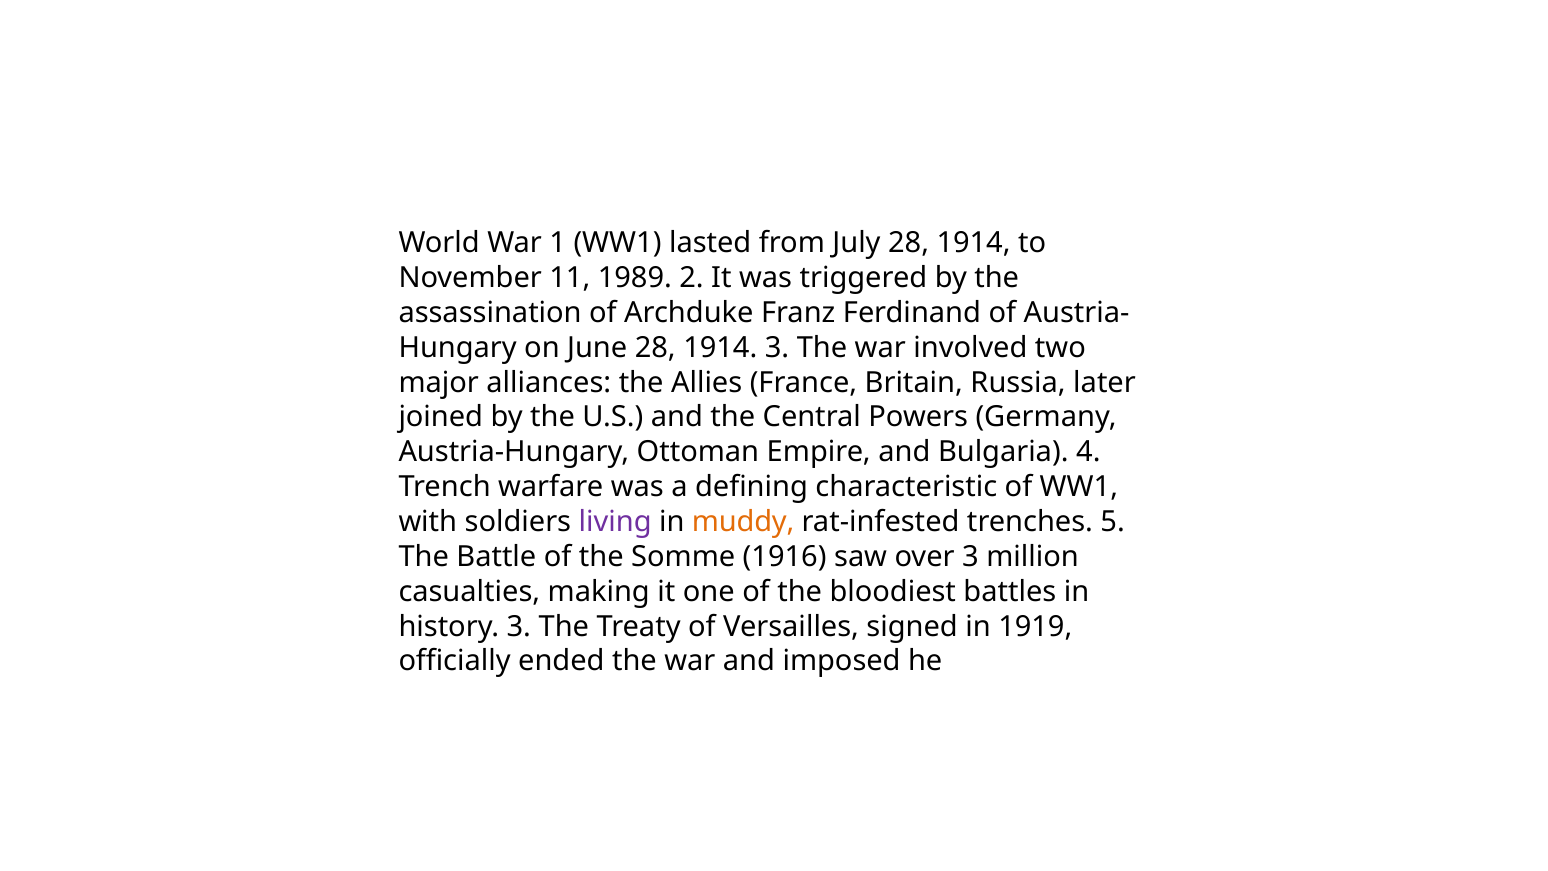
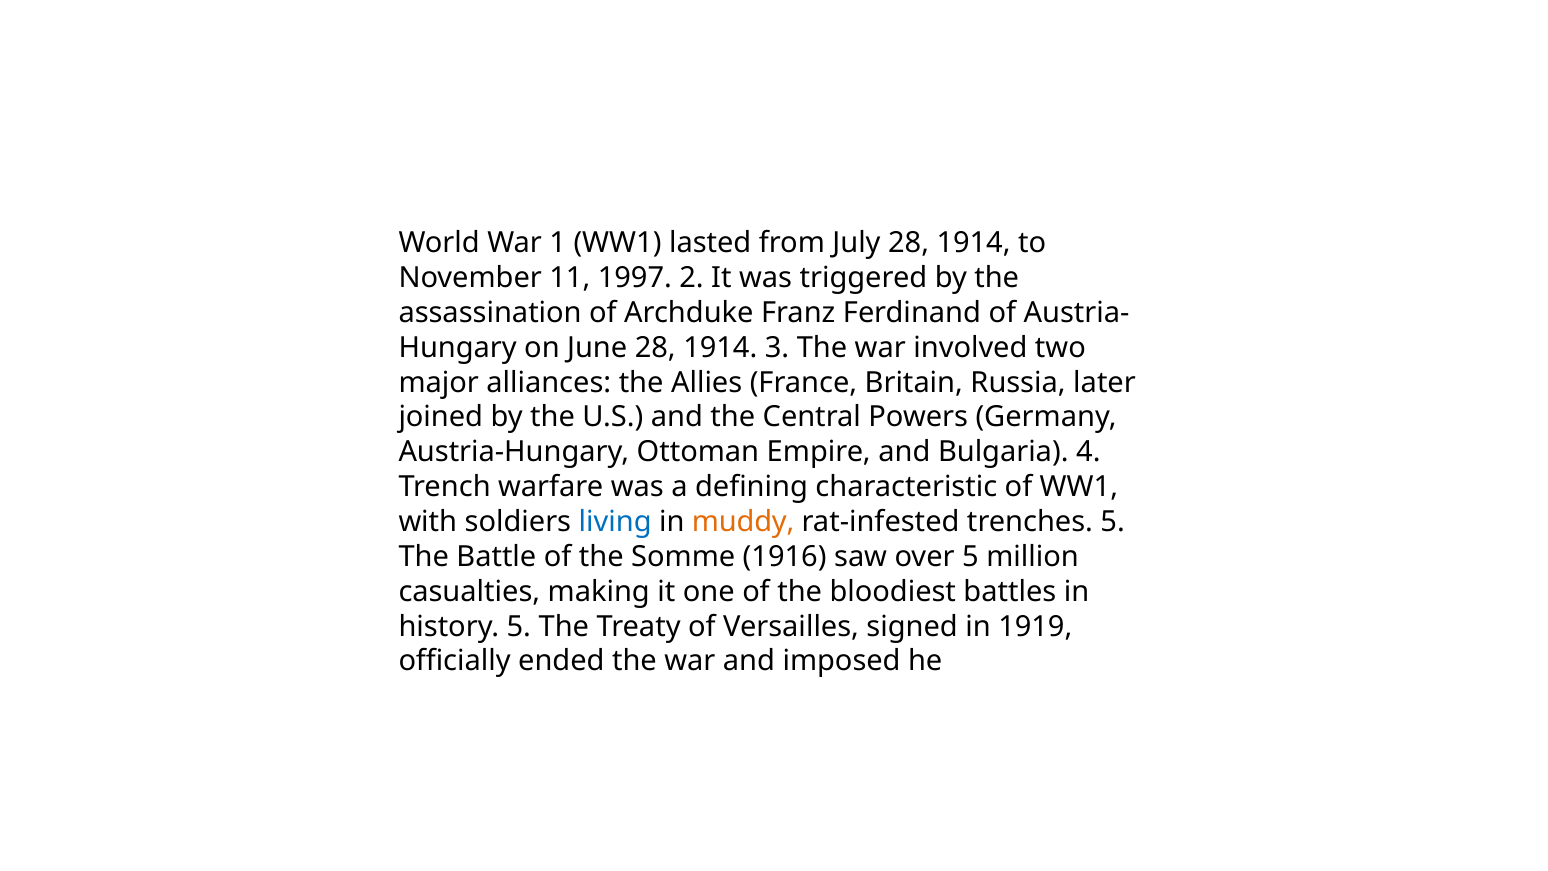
1989: 1989 -> 1997 (635, 278)
living colour: purple -> blue (615, 522)
over 3: 3 -> 5 (970, 557)
history 3: 3 -> 5 (519, 626)
